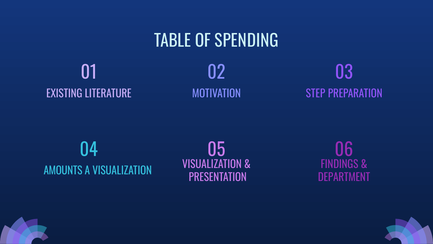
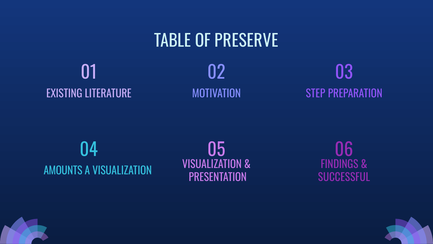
SPENDING: SPENDING -> PRESERVE (246, 41)
DEPARTMENT: DEPARTMENT -> SUCCESSFUL (344, 177)
